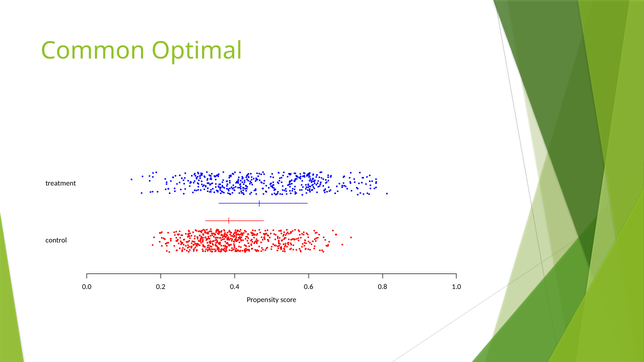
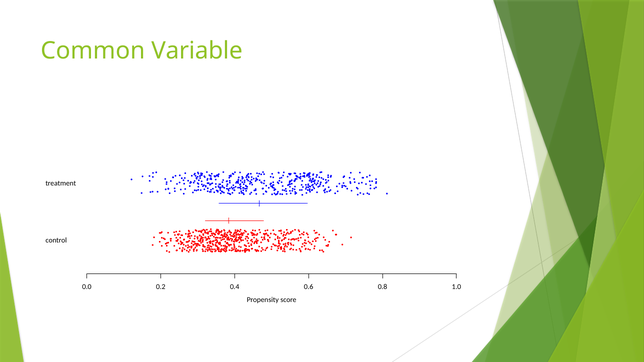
Optimal: Optimal -> Variable (197, 51)
